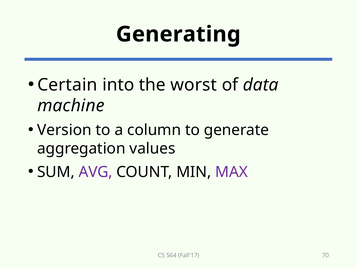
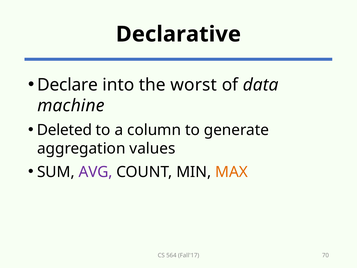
Generating: Generating -> Declarative (178, 34)
Certain: Certain -> Declare (68, 85)
Version: Version -> Deleted (64, 130)
MAX colour: purple -> orange (232, 172)
